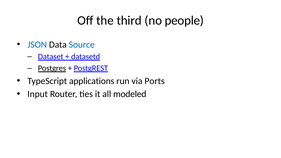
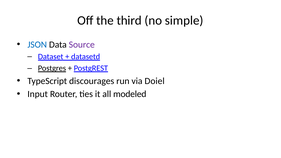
people: people -> simple (184, 20)
Source colour: blue -> purple (82, 45)
applications: applications -> discourages (92, 81)
Ports: Ports -> Doiel (155, 81)
